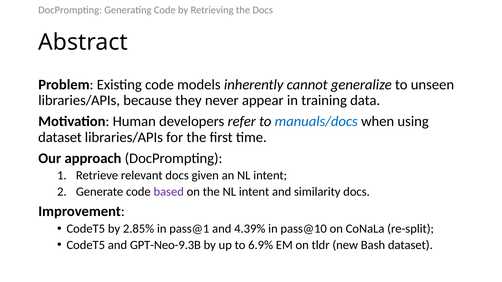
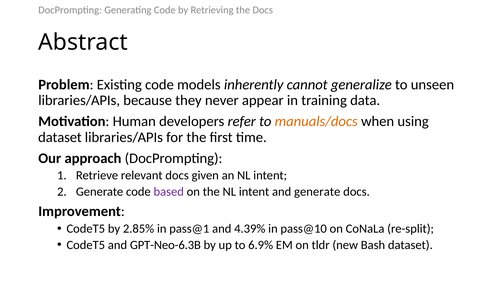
manuals/docs colour: blue -> orange (316, 122)
and similarity: similarity -> generate (317, 192)
GPT-Neo-9.3B: GPT-Neo-9.3B -> GPT-Neo-6.3B (165, 245)
